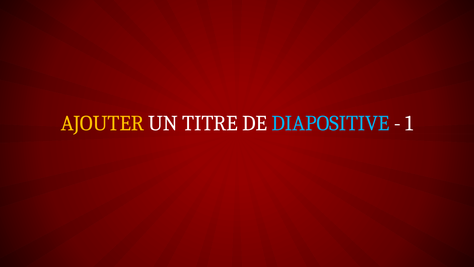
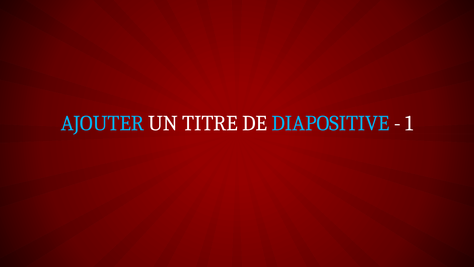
AJOUTER colour: yellow -> light blue (103, 123)
